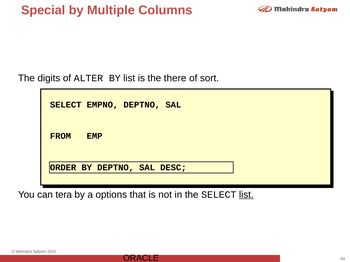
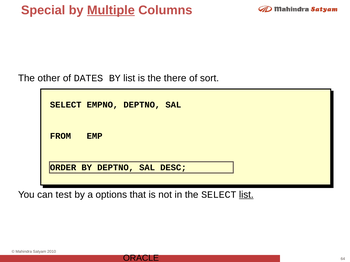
Multiple underline: none -> present (111, 10)
digits: digits -> other (49, 78)
ALTER: ALTER -> DATES (88, 78)
tera: tera -> test (64, 195)
